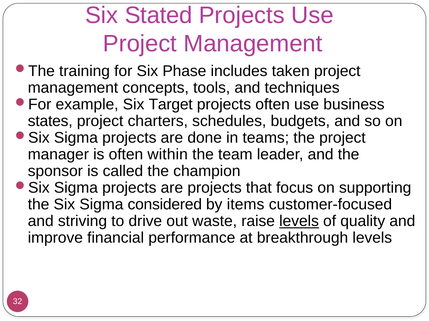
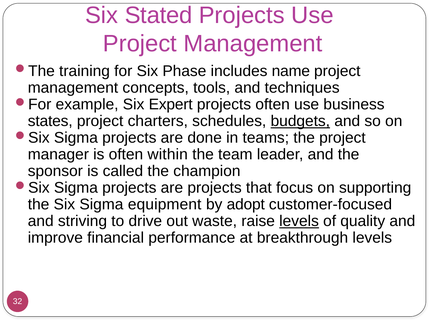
taken: taken -> name (291, 71)
Target: Target -> Expert (171, 105)
budgets underline: none -> present (300, 121)
considered: considered -> equipment (165, 205)
items: items -> adopt (246, 205)
